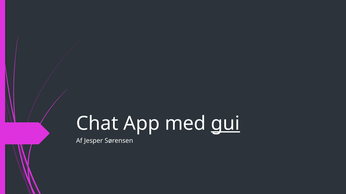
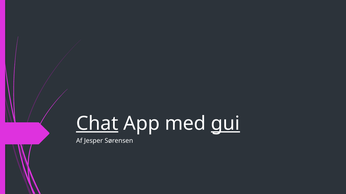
Chat underline: none -> present (97, 124)
